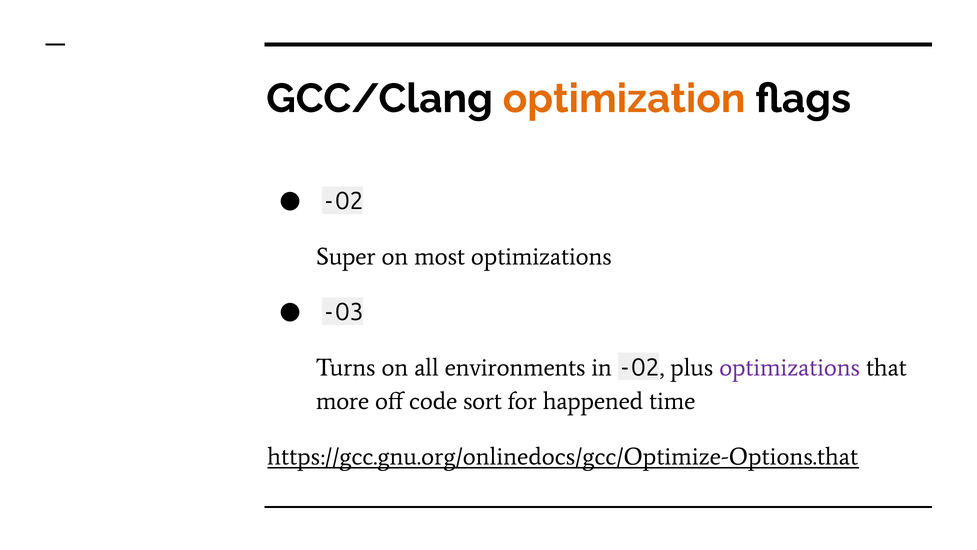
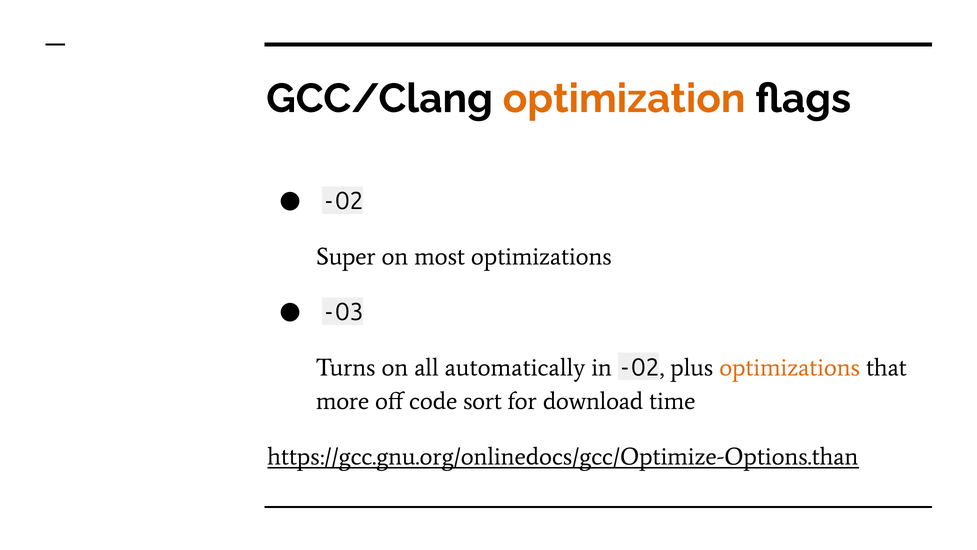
environments: environments -> automatically (515, 367)
optimizations colour: purple -> orange (790, 367)
happened: happened -> download (593, 401)
https://gcc.gnu.org/onlinedocs/gcc/Optimize-Options.that: https://gcc.gnu.org/onlinedocs/gcc/Optimize-Options.that -> https://gcc.gnu.org/onlinedocs/gcc/Optimize-Options.than (563, 456)
